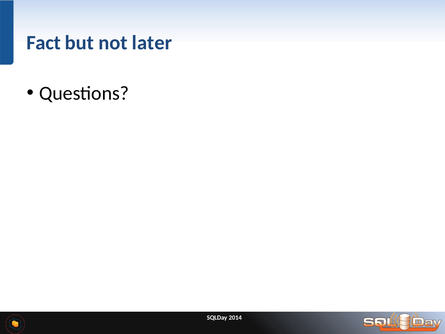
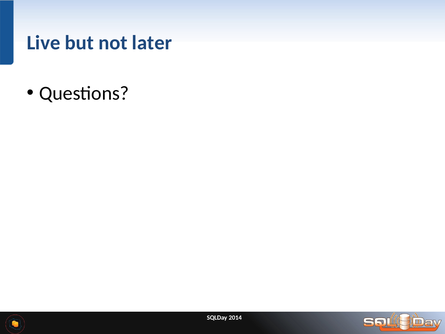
Fact: Fact -> Live (43, 43)
